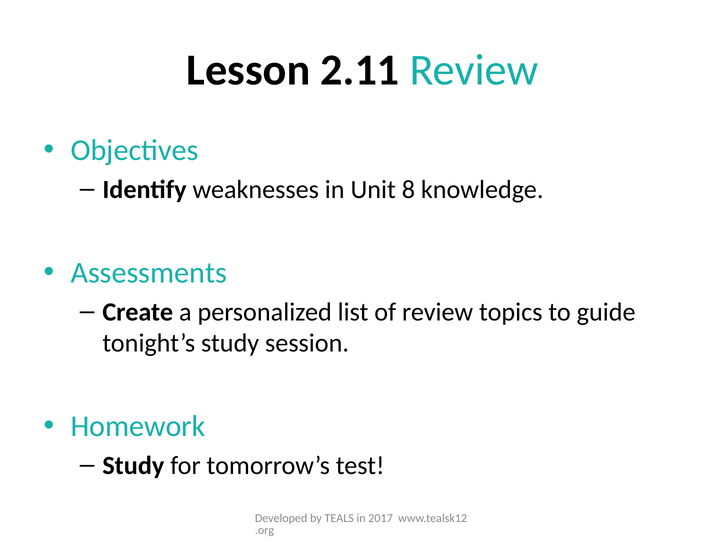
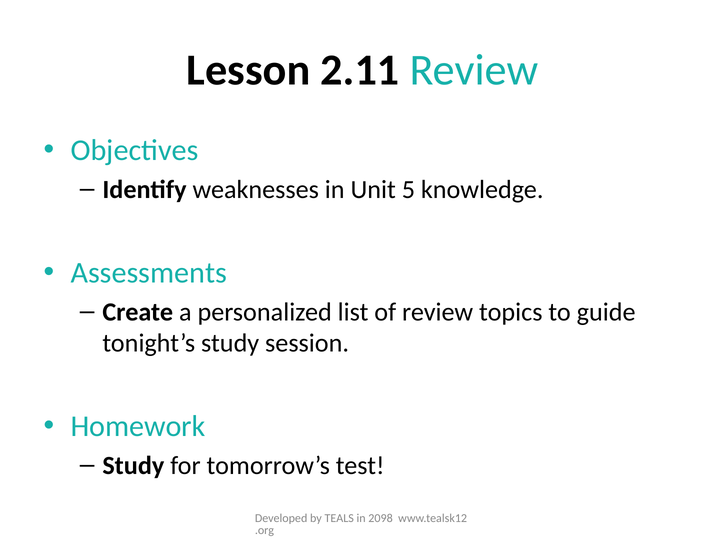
8: 8 -> 5 (408, 190)
2017: 2017 -> 2098 (381, 519)
